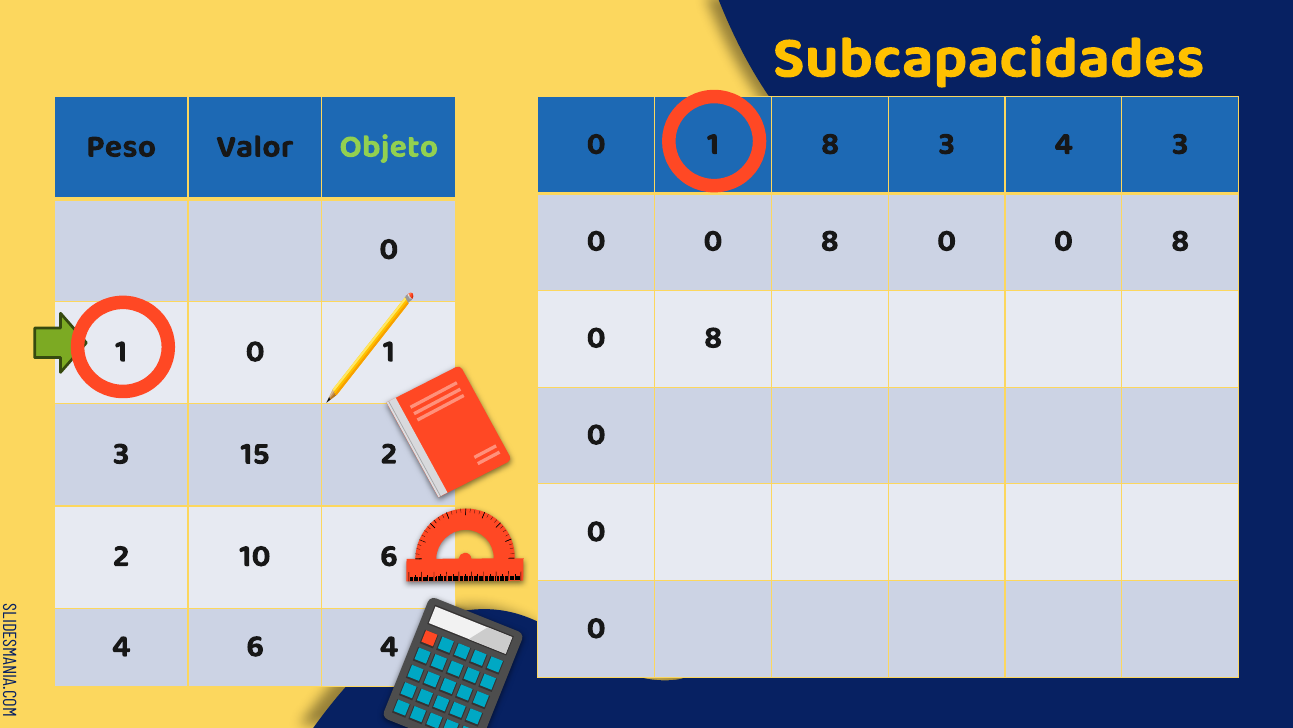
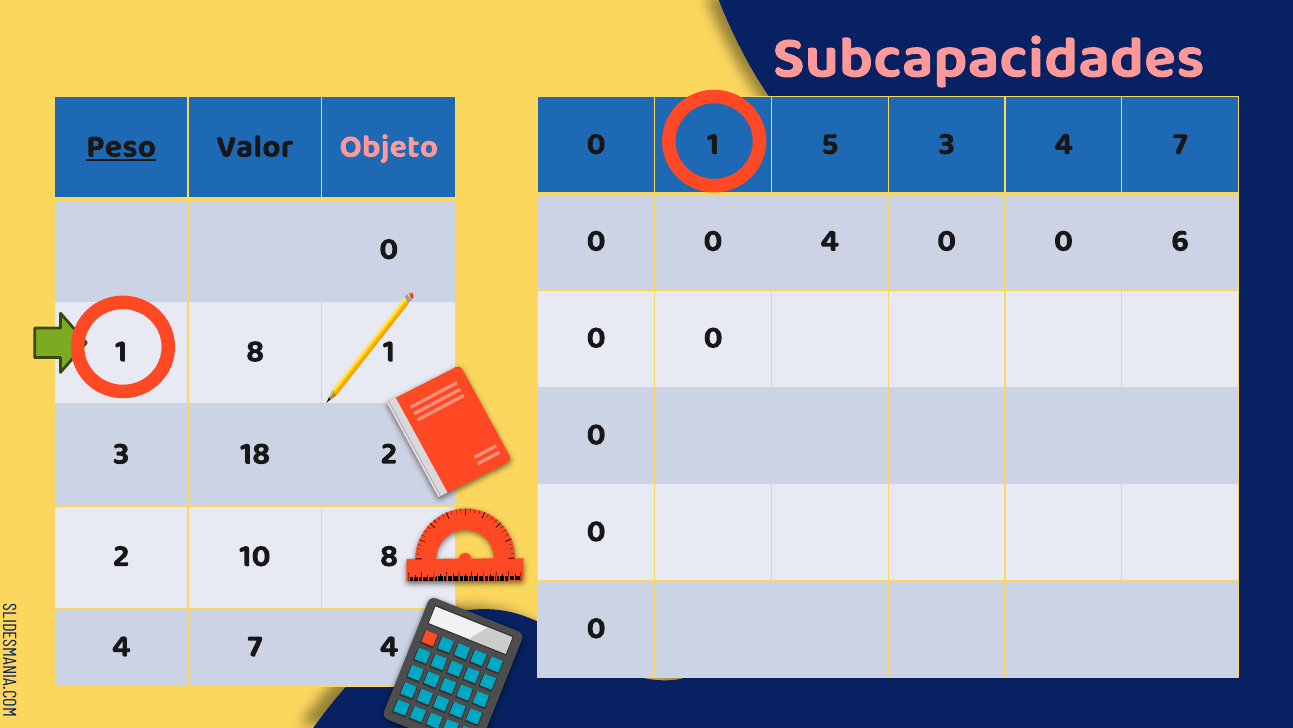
Subcapacidades colour: yellow -> pink (989, 57)
1 8: 8 -> 5 (830, 143)
3 4 3: 3 -> 7 (1180, 143)
Peso underline: none -> present (121, 146)
Objeto colour: light green -> pink (389, 146)
8: 8 -> 4 (830, 240)
8: 8 -> 6 (1180, 240)
8: 8 -> 0 (713, 337)
1 0: 0 -> 8 (255, 350)
15: 15 -> 18 (255, 453)
10 6: 6 -> 8 (389, 555)
6: 6 -> 7 (255, 645)
